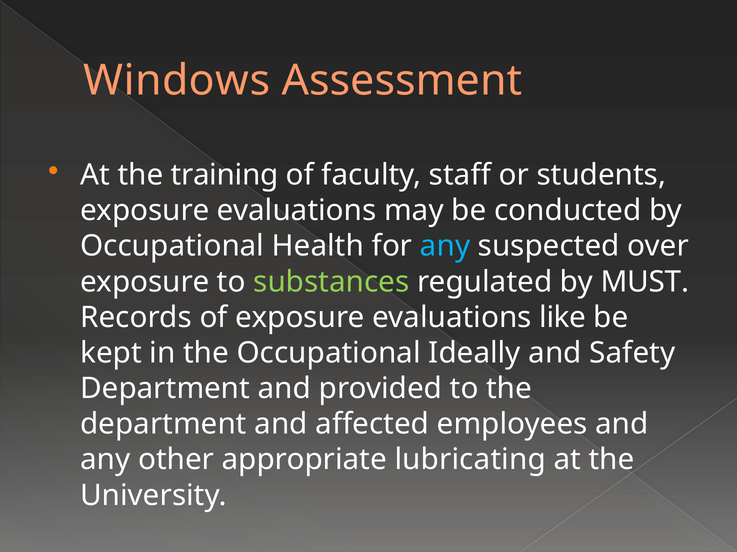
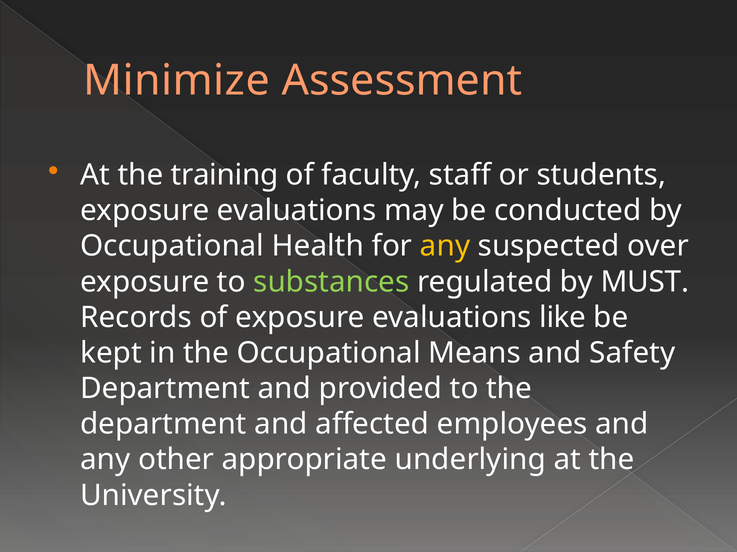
Windows: Windows -> Minimize (177, 81)
any colour: light blue -> yellow (445, 247)
Ideally: Ideally -> Means (475, 353)
lubricating: lubricating -> underlying (470, 460)
